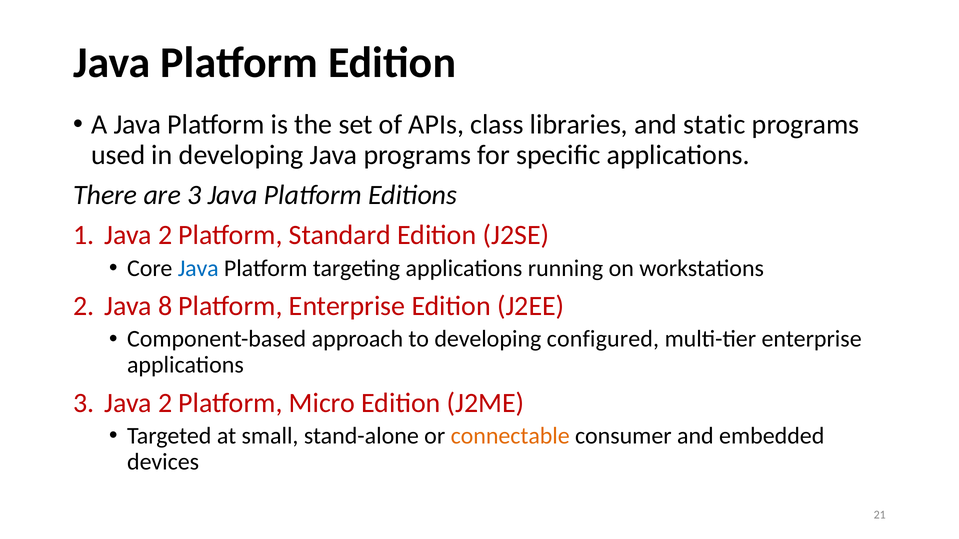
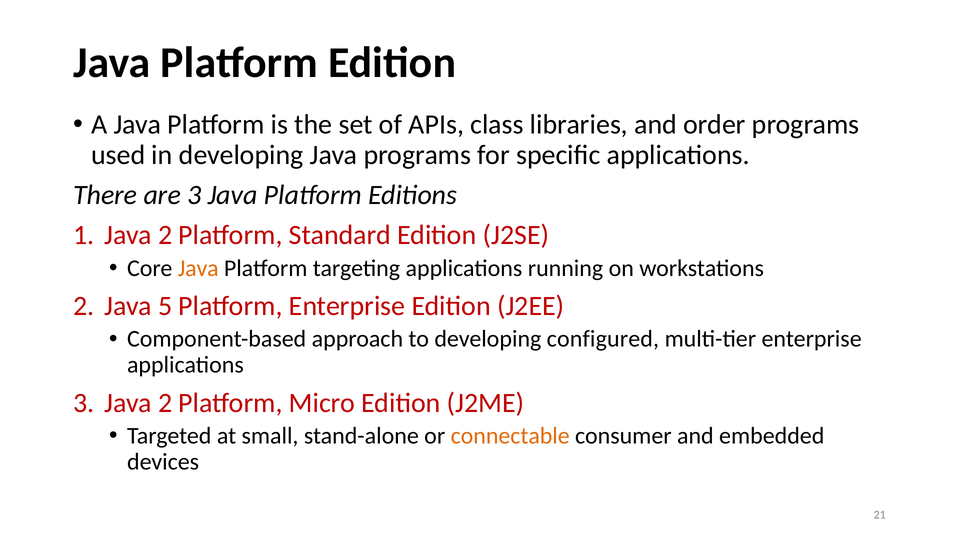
static: static -> order (714, 125)
Java colour: blue -> orange (198, 268)
8: 8 -> 5 (165, 306)
